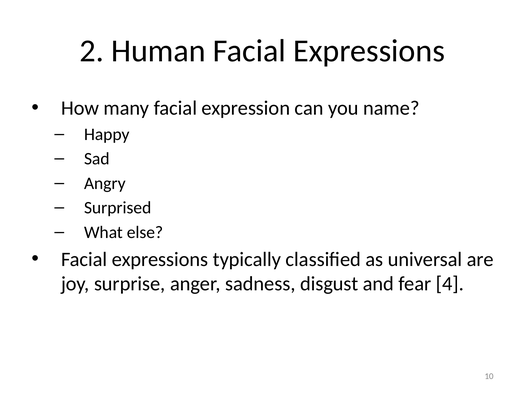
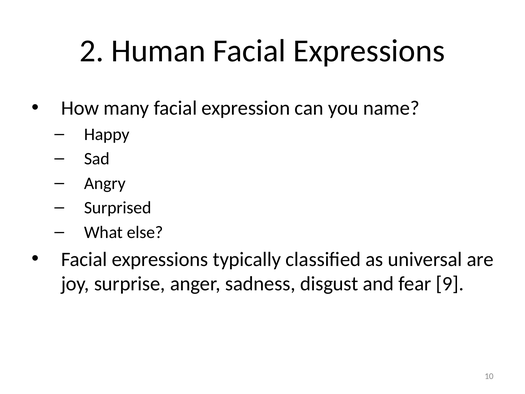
4: 4 -> 9 (450, 284)
